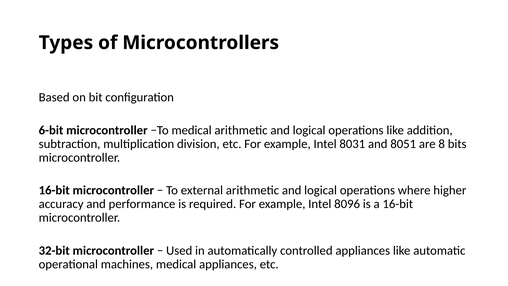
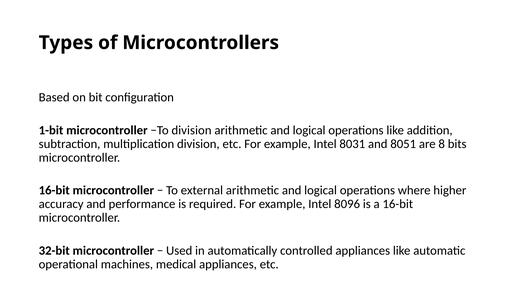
6-bit: 6-bit -> 1-bit (51, 130)
−To medical: medical -> division (192, 130)
